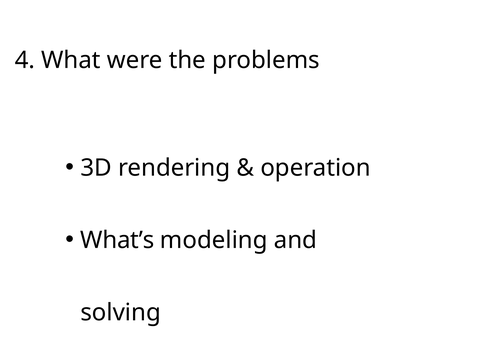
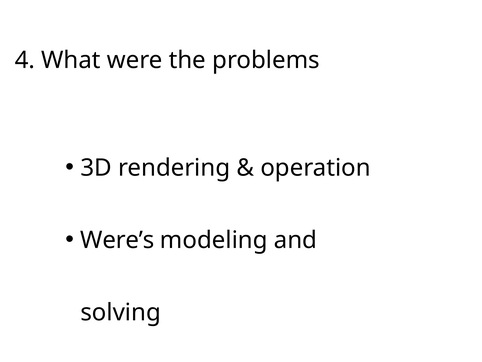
What’s: What’s -> Were’s (117, 240)
